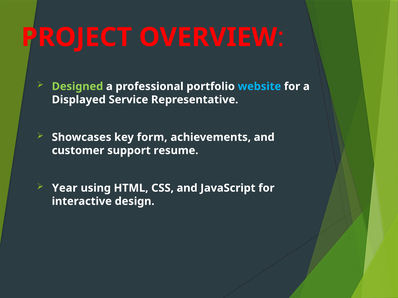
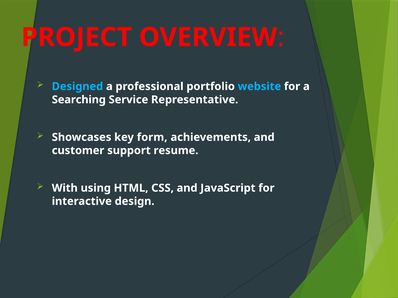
Designed colour: light green -> light blue (77, 87)
Displayed: Displayed -> Searching (79, 100)
Year: Year -> With (65, 188)
